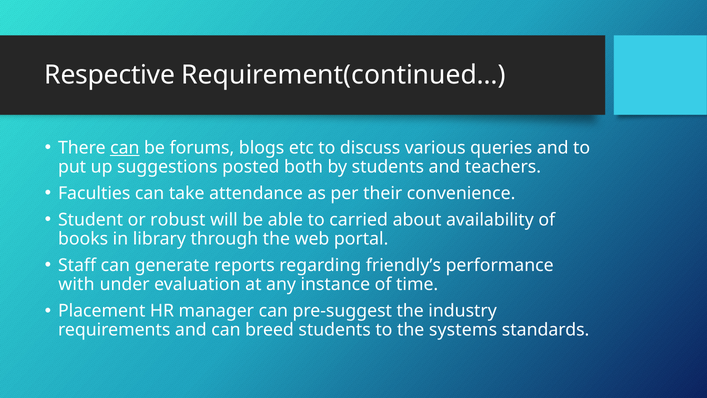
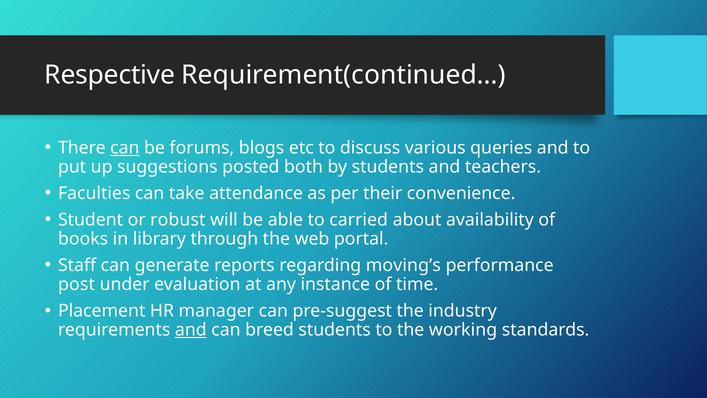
friendly’s: friendly’s -> moving’s (403, 265)
with: with -> post (76, 284)
and underline: none -> present (191, 330)
systems: systems -> working (463, 330)
